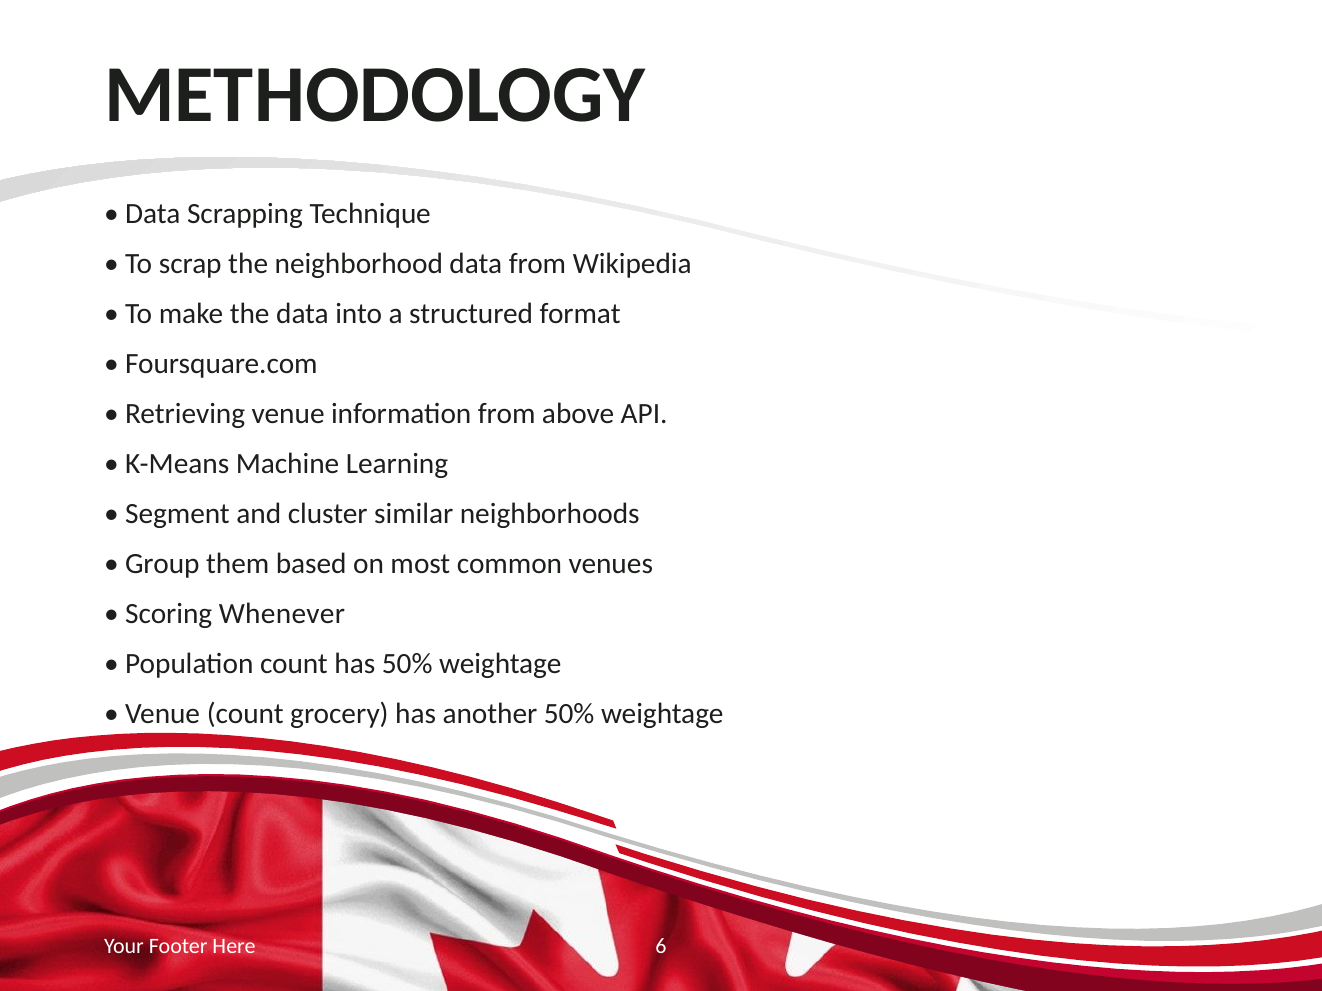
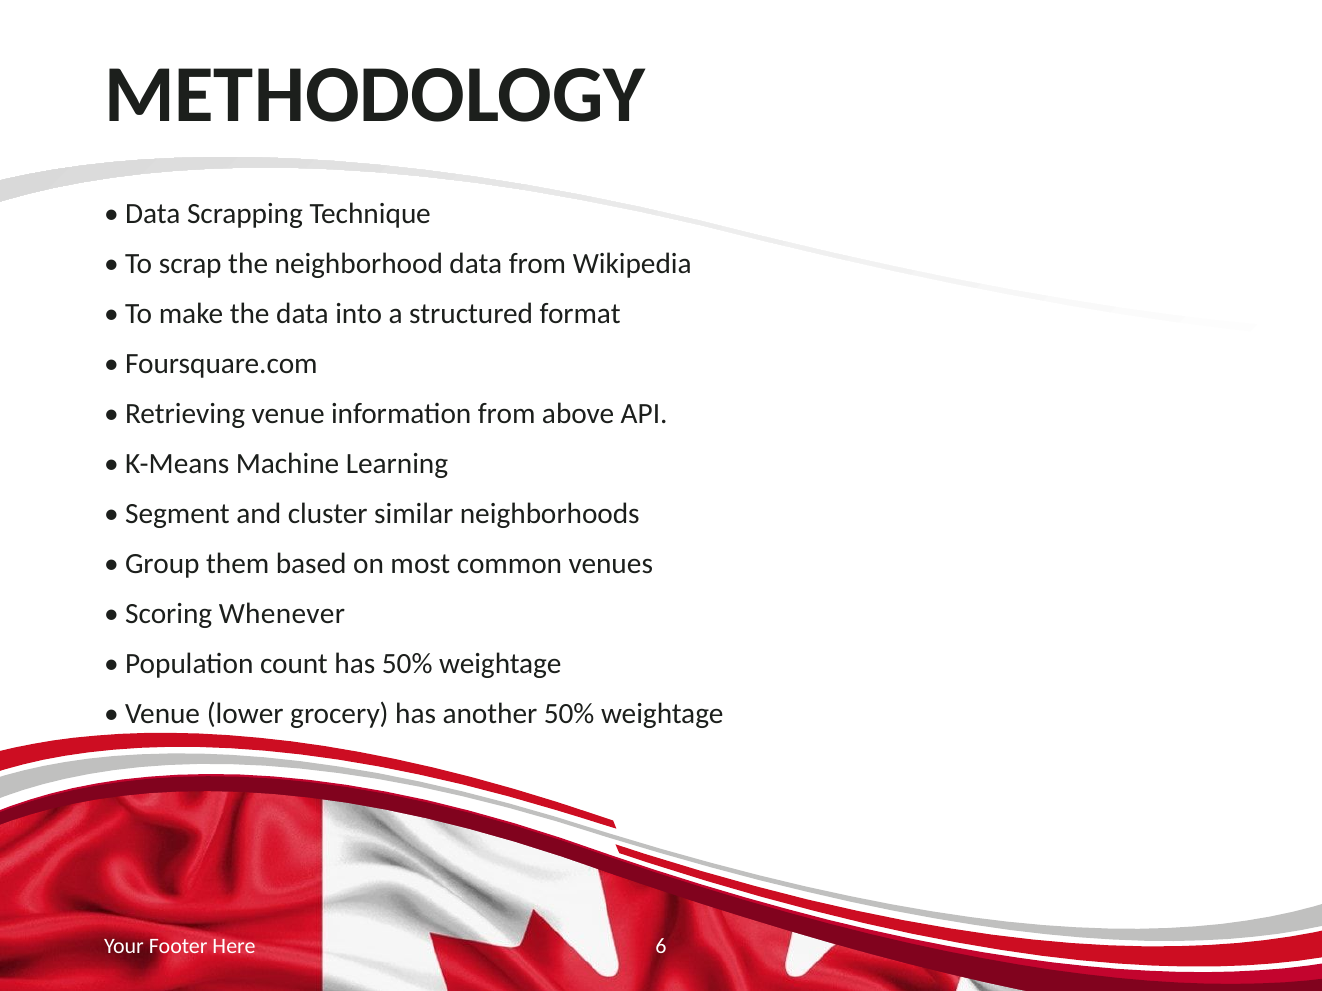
Venue count: count -> lower (245, 714)
